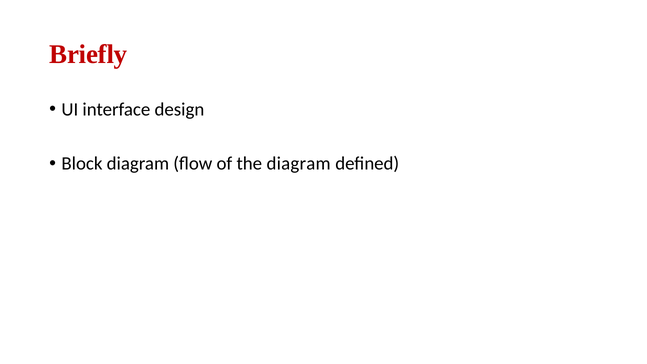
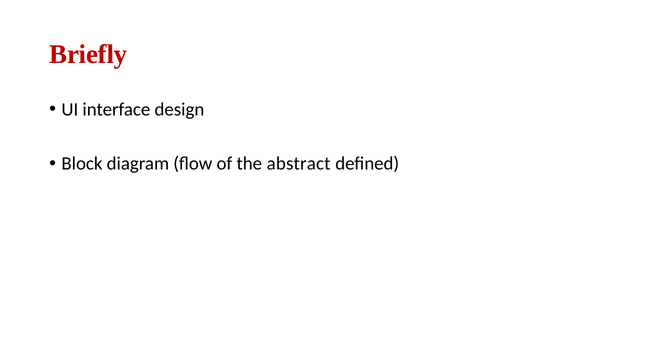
the diagram: diagram -> abstract (299, 164)
